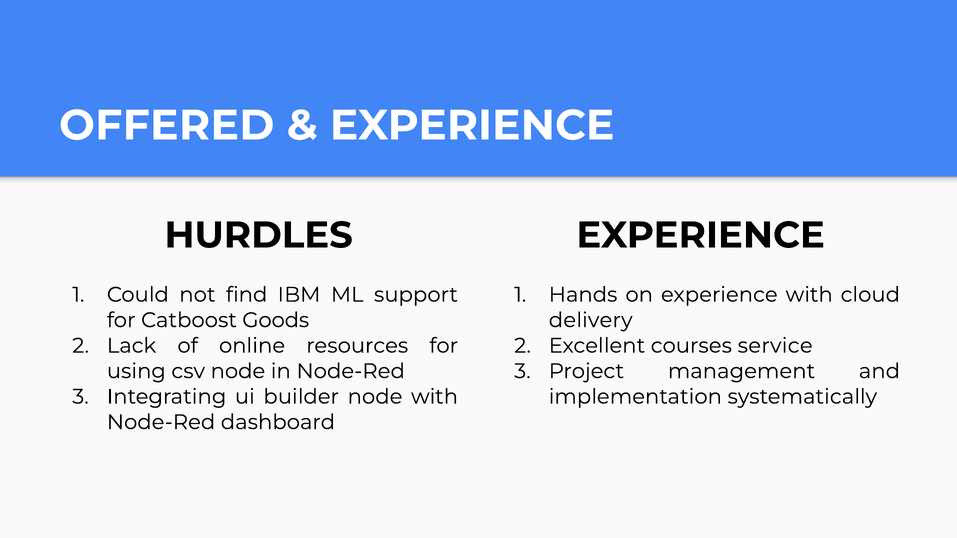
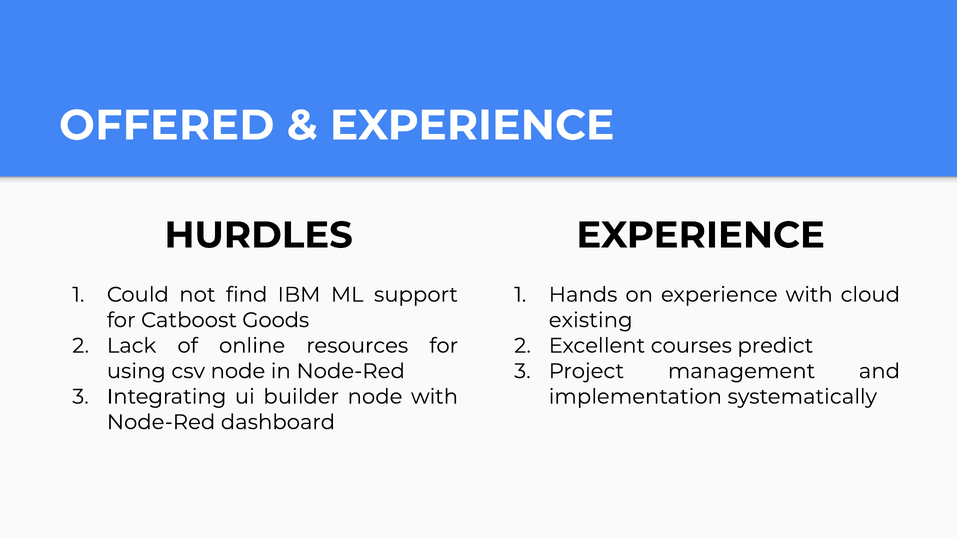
delivery: delivery -> existing (591, 320)
service: service -> predict (775, 346)
